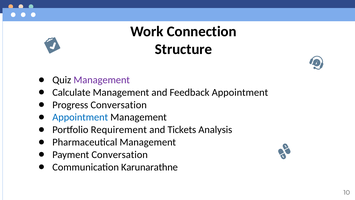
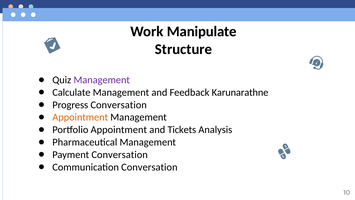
Connection: Connection -> Manipulate (202, 31)
Feedback Appointment: Appointment -> Karunarathne (240, 92)
Appointment colour: blue -> orange (80, 117)
Portfolio Requirement: Requirement -> Appointment (119, 130)
Communication Karunarathne: Karunarathne -> Conversation (149, 167)
